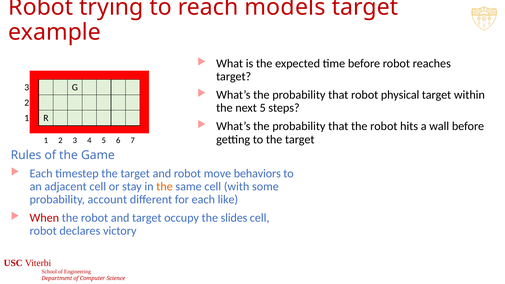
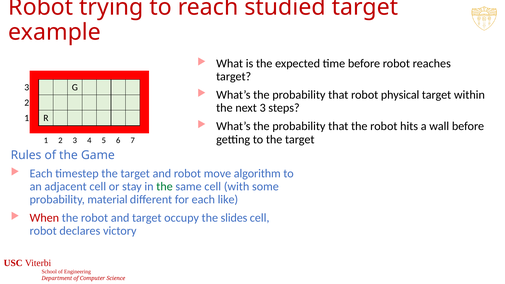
models: models -> studied (285, 7)
next 5: 5 -> 3 (263, 108)
behaviors: behaviors -> algorithm (257, 174)
the colour: orange -> green (165, 187)
account: account -> material (107, 200)
